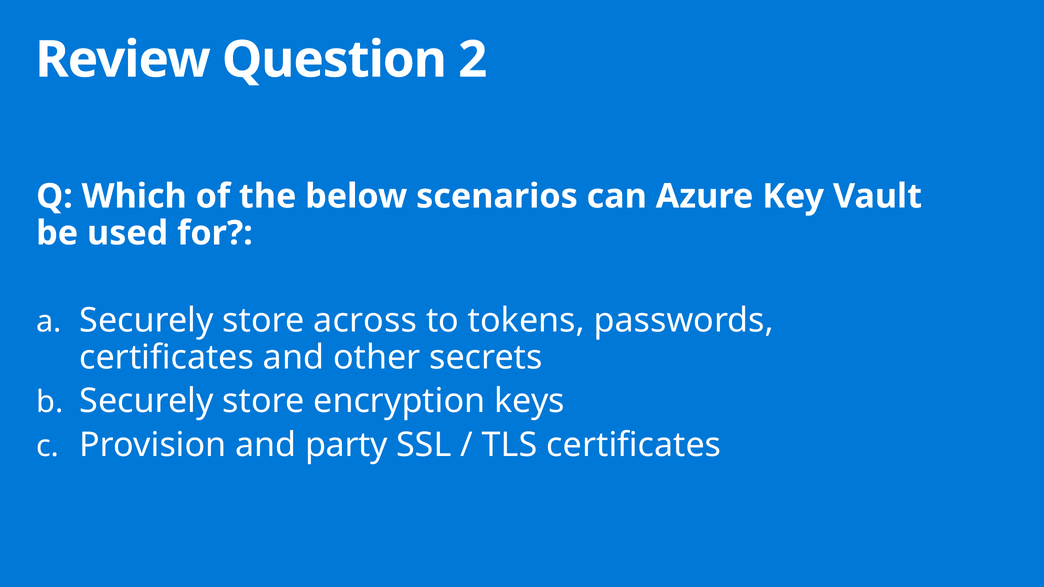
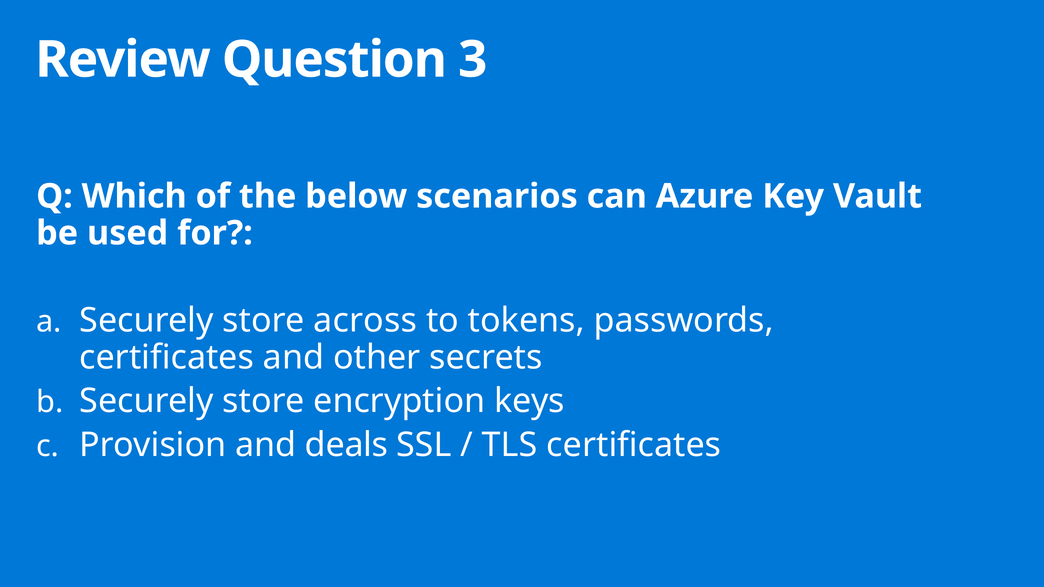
2: 2 -> 3 (473, 60)
party: party -> deals (347, 445)
